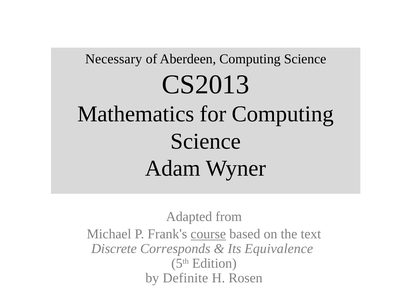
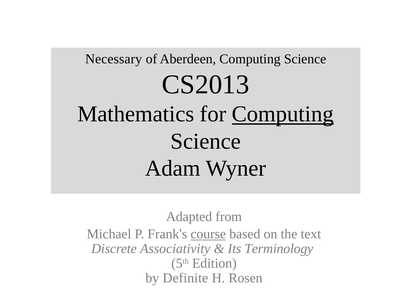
Computing underline: none -> present (283, 114)
Corresponds: Corresponds -> Associativity (175, 249)
Equivalence: Equivalence -> Terminology (279, 249)
